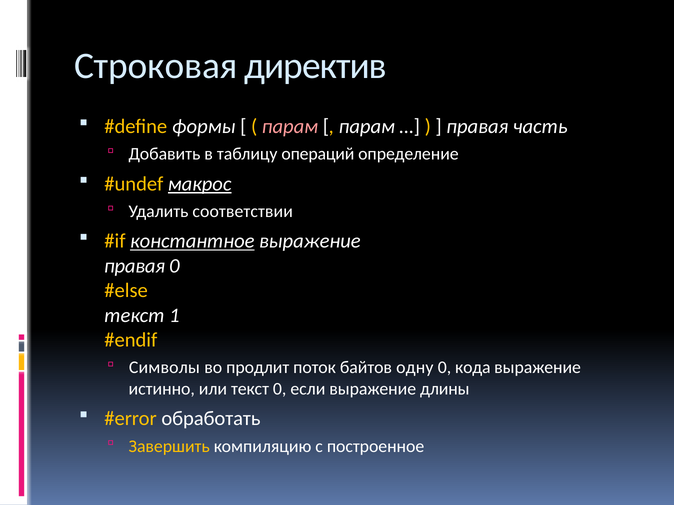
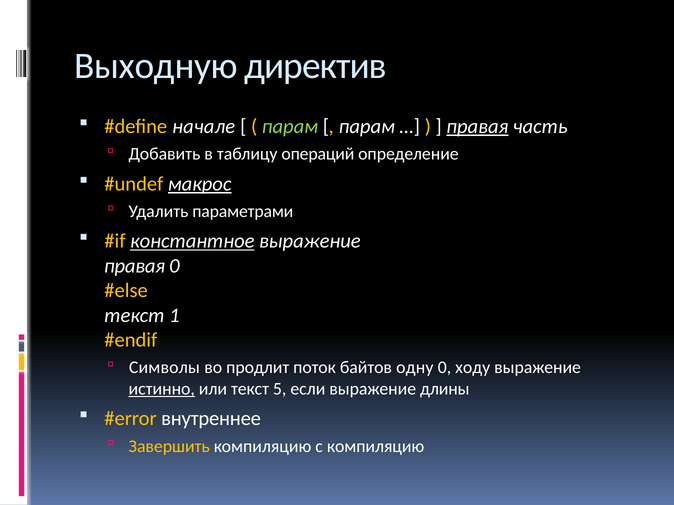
Строковая: Строковая -> Выходную (156, 66)
формы: формы -> начале (204, 127)
парам colour: pink -> light green (290, 127)
правая underline: none -> present (477, 127)
соответствии: соответствии -> параметрами (243, 212)
кода: кода -> ходу (473, 368)
истинно underline: none -> present (162, 389)
текст 0: 0 -> 5 (280, 389)
обработать: обработать -> внутреннее (211, 419)
с построенное: построенное -> компиляцию (376, 447)
